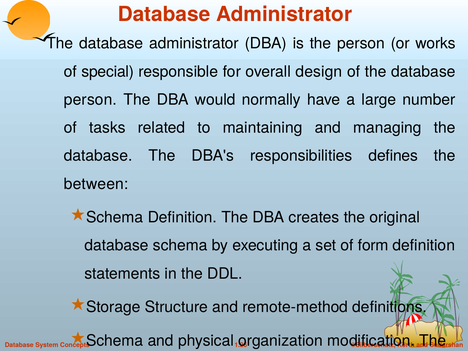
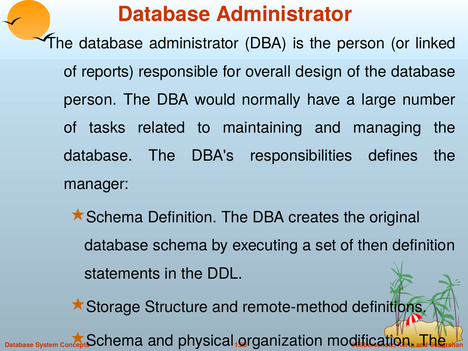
works: works -> linked (436, 43)
special: special -> reports (108, 72)
between: between -> manager (96, 184)
form: form -> then (373, 245)
